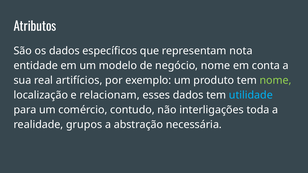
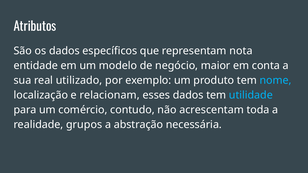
negócio nome: nome -> maior (216, 66)
artifícios: artifícios -> utilizado (79, 80)
nome colour: light green -> light blue (276, 80)
interligações: interligações -> acrescentam (212, 110)
